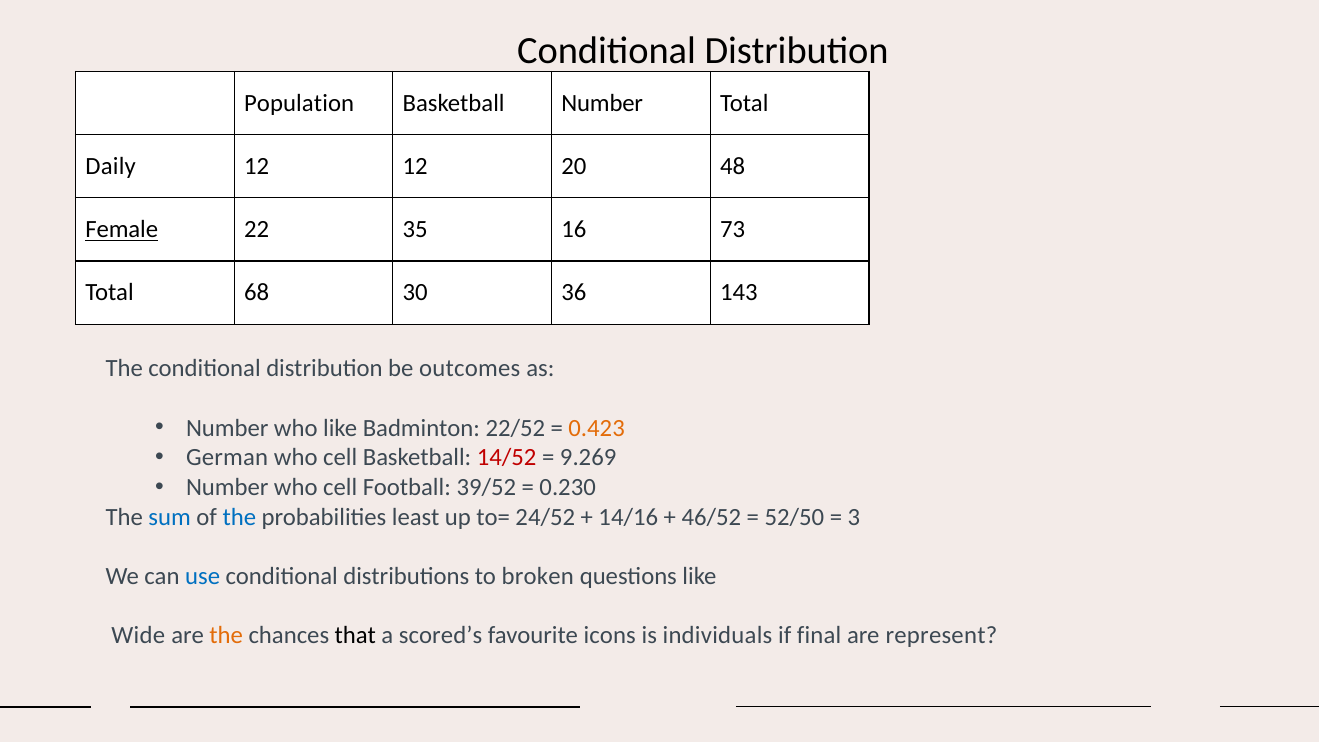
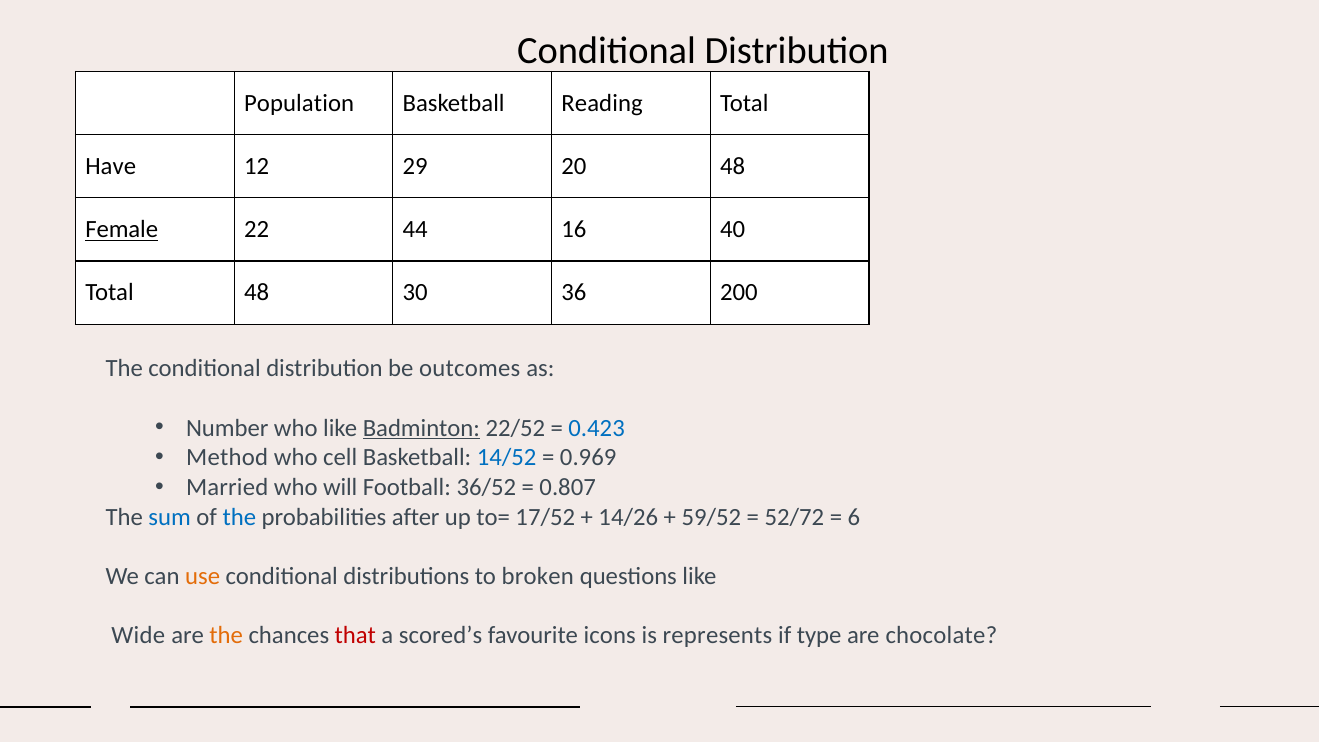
Basketball Number: Number -> Reading (602, 103)
Daily: Daily -> Have (111, 166)
12 12: 12 -> 29 (415, 166)
35: 35 -> 44 (415, 230)
73: 73 -> 40 (733, 230)
Total 68: 68 -> 48 (257, 293)
143: 143 -> 200 (739, 293)
Badminton underline: none -> present (421, 428)
0.423 colour: orange -> blue (597, 428)
German: German -> Method (227, 457)
14/52 colour: red -> blue (507, 457)
9.269: 9.269 -> 0.969 (588, 457)
Number: Number -> Married (227, 487)
cell: cell -> will (340, 487)
39/52: 39/52 -> 36/52 (486, 487)
0.230: 0.230 -> 0.807 (568, 487)
least: least -> after (416, 517)
24/52: 24/52 -> 17/52 (545, 517)
14/16: 14/16 -> 14/26 (628, 517)
46/52: 46/52 -> 59/52 (711, 517)
52/50: 52/50 -> 52/72 (794, 517)
3: 3 -> 6 (854, 517)
use colour: blue -> orange (203, 576)
that colour: black -> red (355, 636)
individuals: individuals -> represents (717, 636)
final: final -> type (819, 636)
represent: represent -> chocolate (941, 636)
